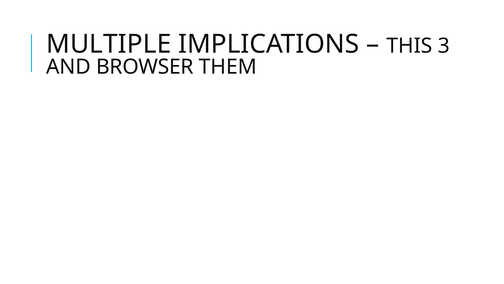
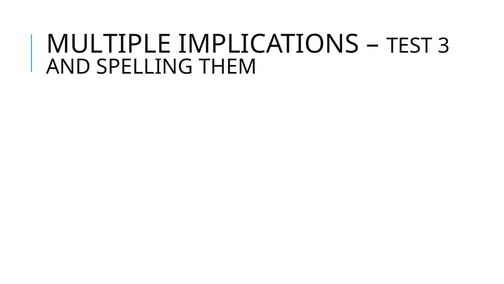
THIS: THIS -> TEST (409, 46)
BROWSER: BROWSER -> SPELLING (145, 67)
